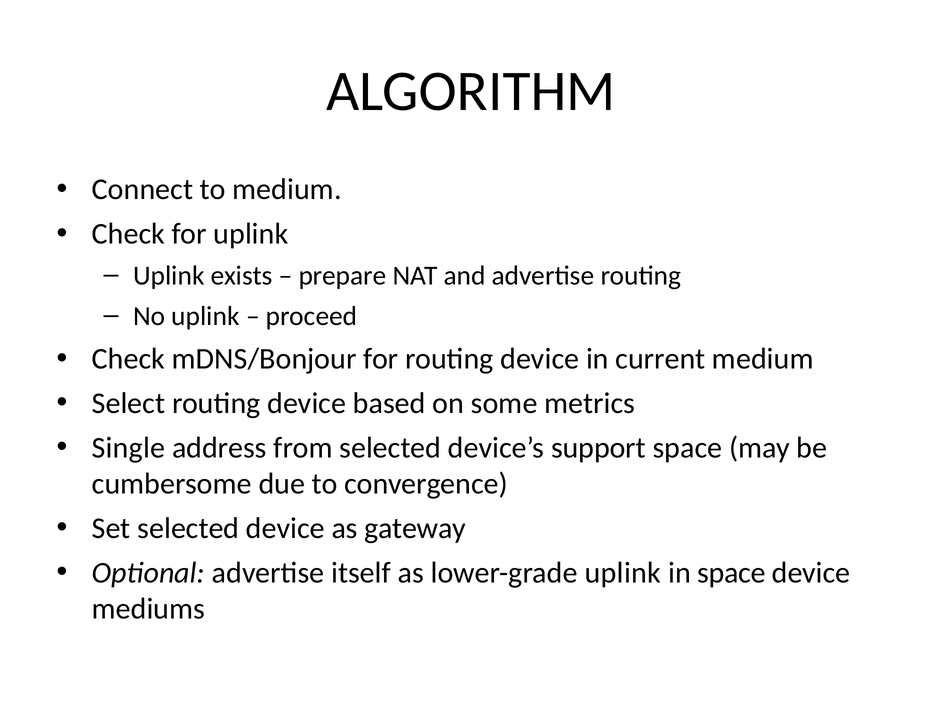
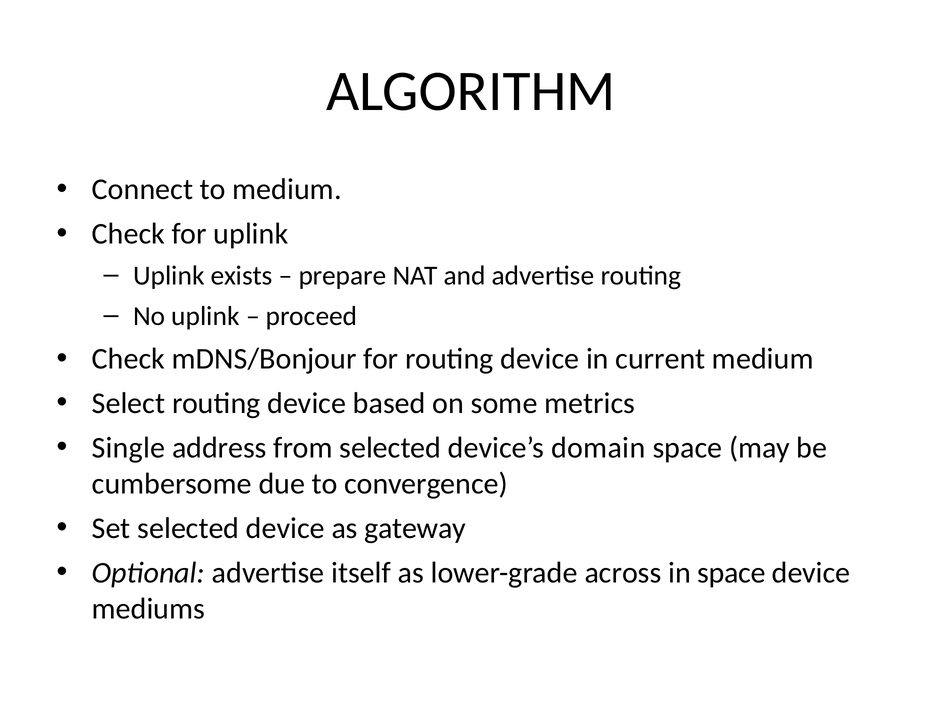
support: support -> domain (598, 448)
lower-grade uplink: uplink -> across (623, 573)
